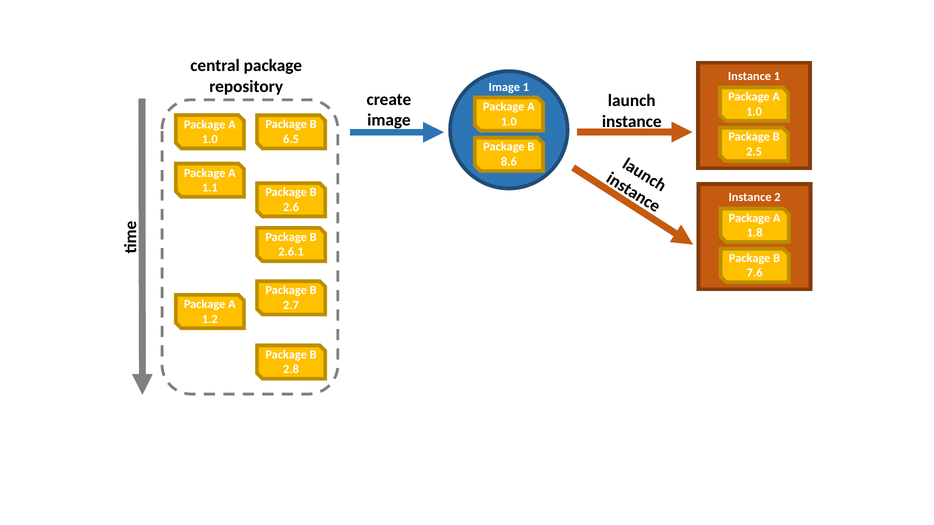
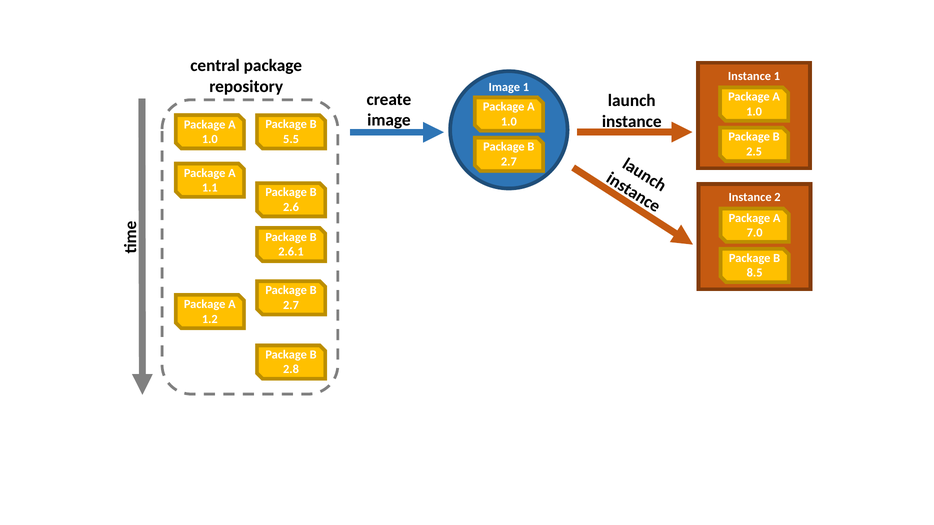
6.5: 6.5 -> 5.5 (291, 139)
8.6: 8.6 -> 2.7 (509, 162)
1.8: 1.8 -> 7.0 (755, 233)
7.6: 7.6 -> 8.5 (755, 273)
